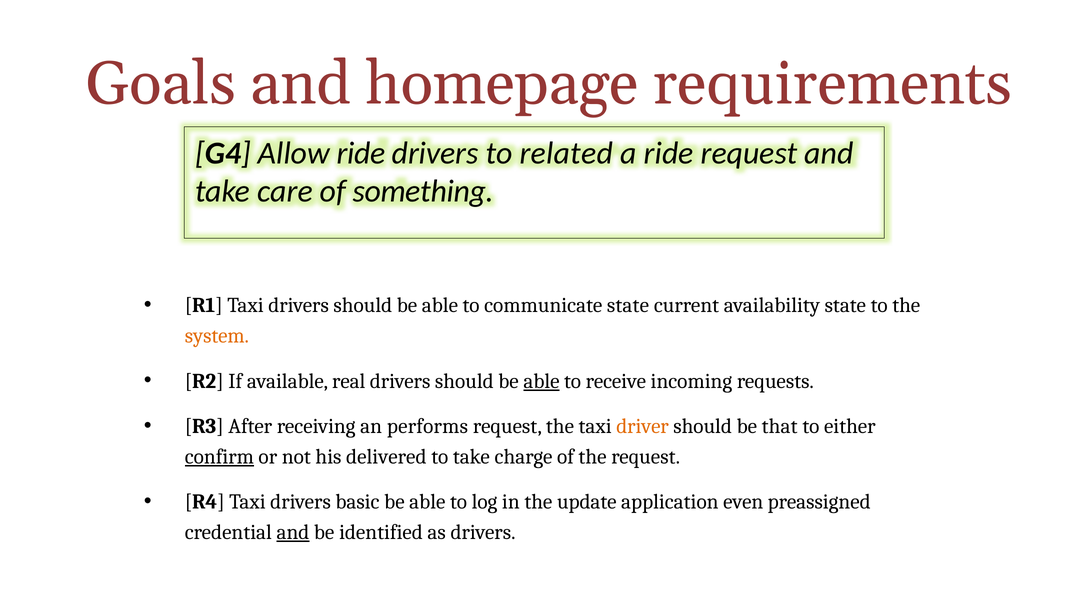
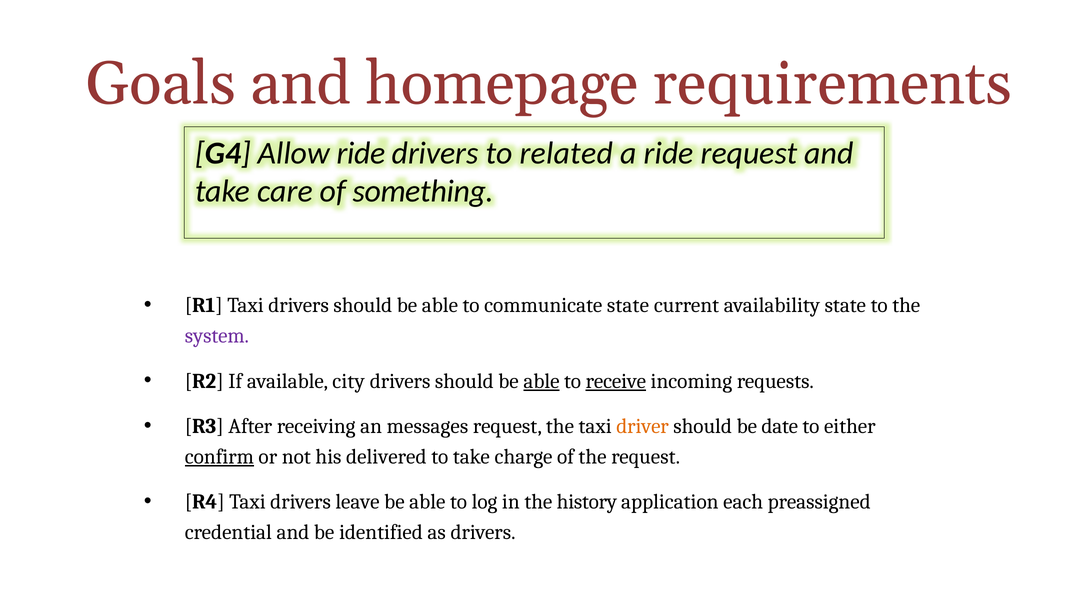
system colour: orange -> purple (217, 336)
real: real -> city (349, 381)
receive underline: none -> present (616, 381)
performs: performs -> messages (427, 426)
that: that -> date (780, 426)
basic: basic -> leave (358, 502)
update: update -> history (587, 502)
even: even -> each (743, 502)
and underline: present -> none (293, 532)
